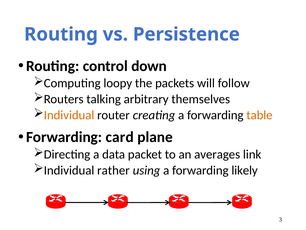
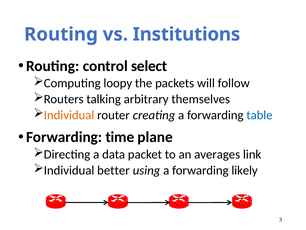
Persistence: Persistence -> Institutions (186, 34)
down: down -> select (149, 66)
table colour: orange -> blue (259, 115)
card: card -> time (120, 137)
rather: rather -> better (113, 170)
